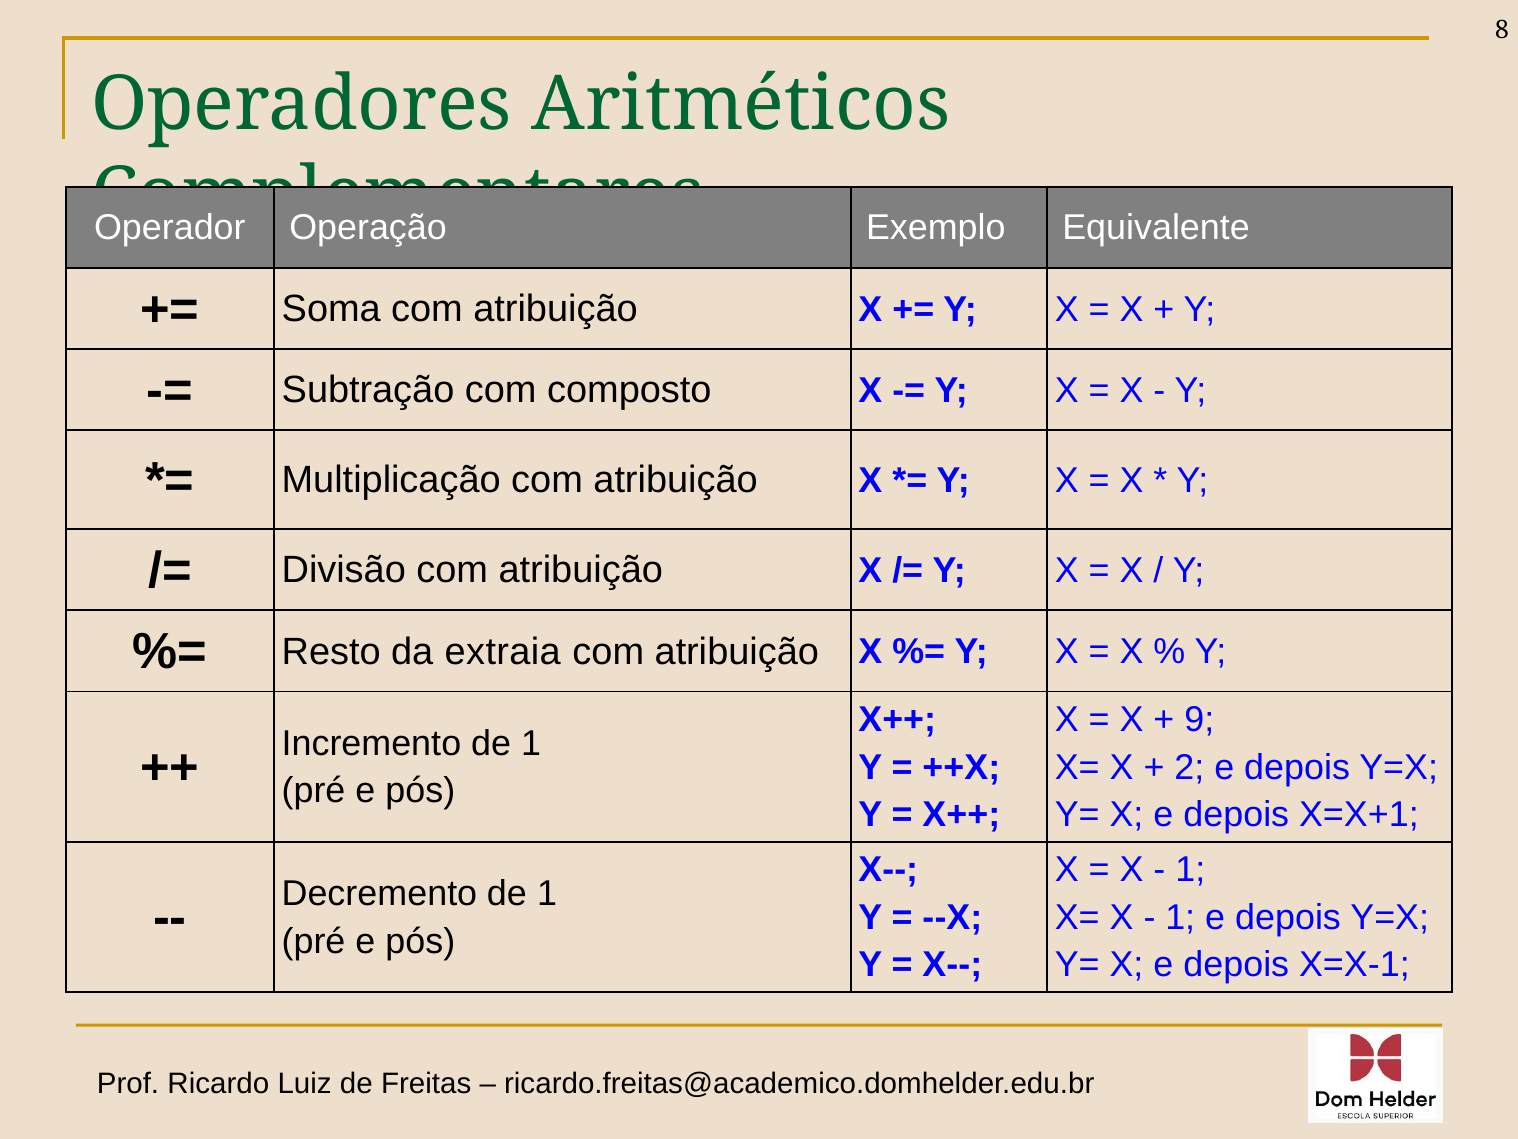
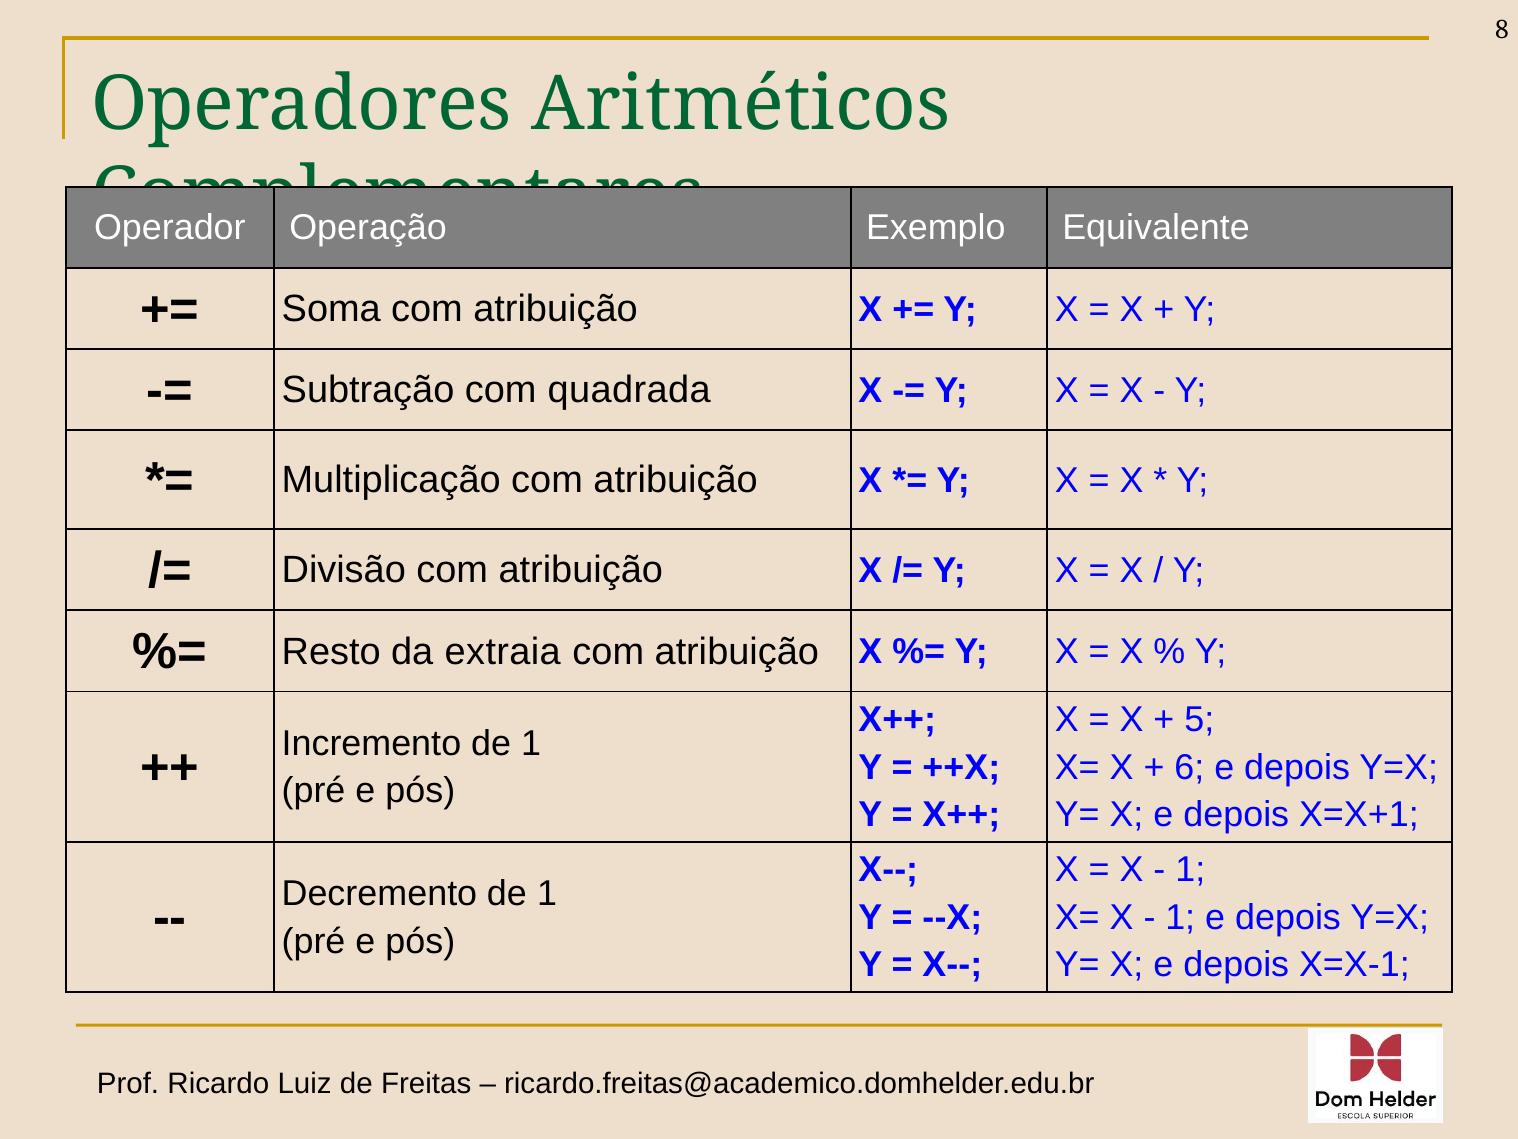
composto: composto -> quadrada (629, 390)
9: 9 -> 5 (1199, 720)
2: 2 -> 6 (1189, 767)
